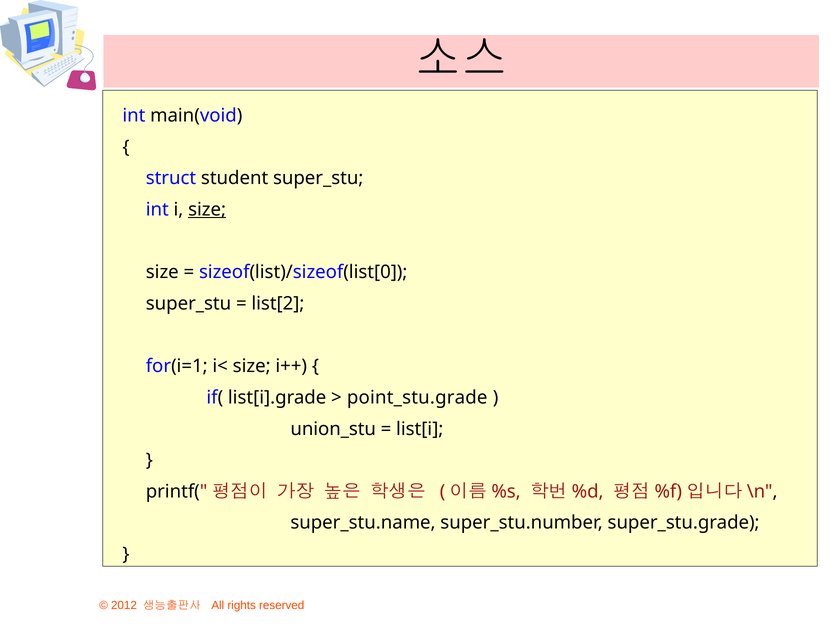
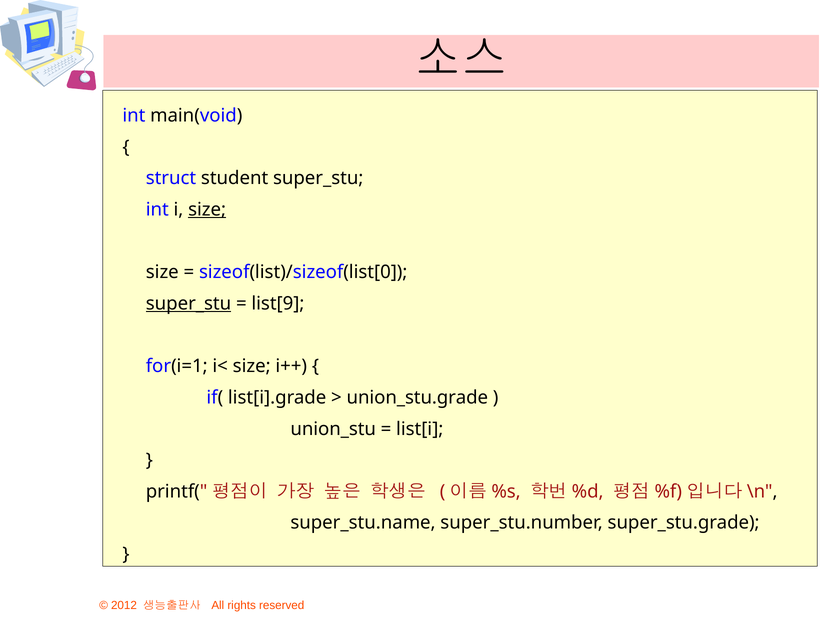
super_stu underline: none -> present (189, 304)
list[2: list[2 -> list[9 (278, 304)
point_stu.grade: point_stu.grade -> union_stu.grade (417, 398)
